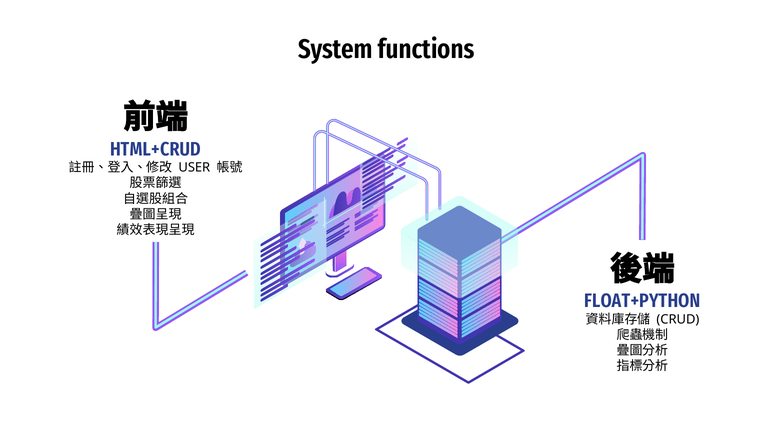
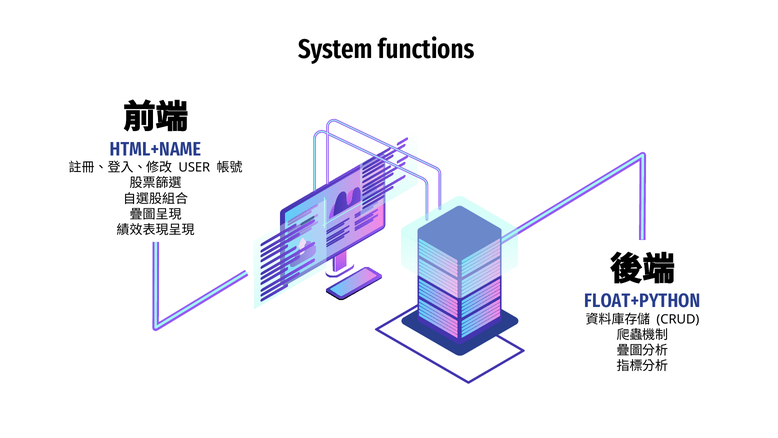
HTML+CRUD: HTML+CRUD -> HTML+NAME (156, 149)
